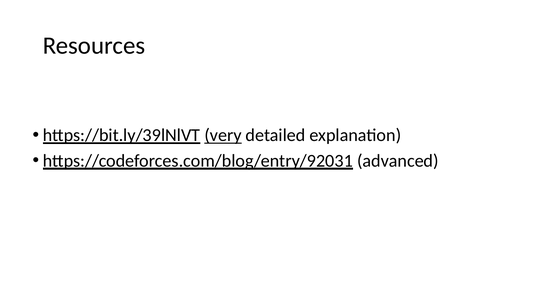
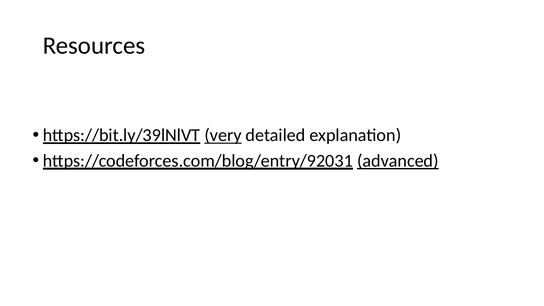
advanced underline: none -> present (398, 161)
